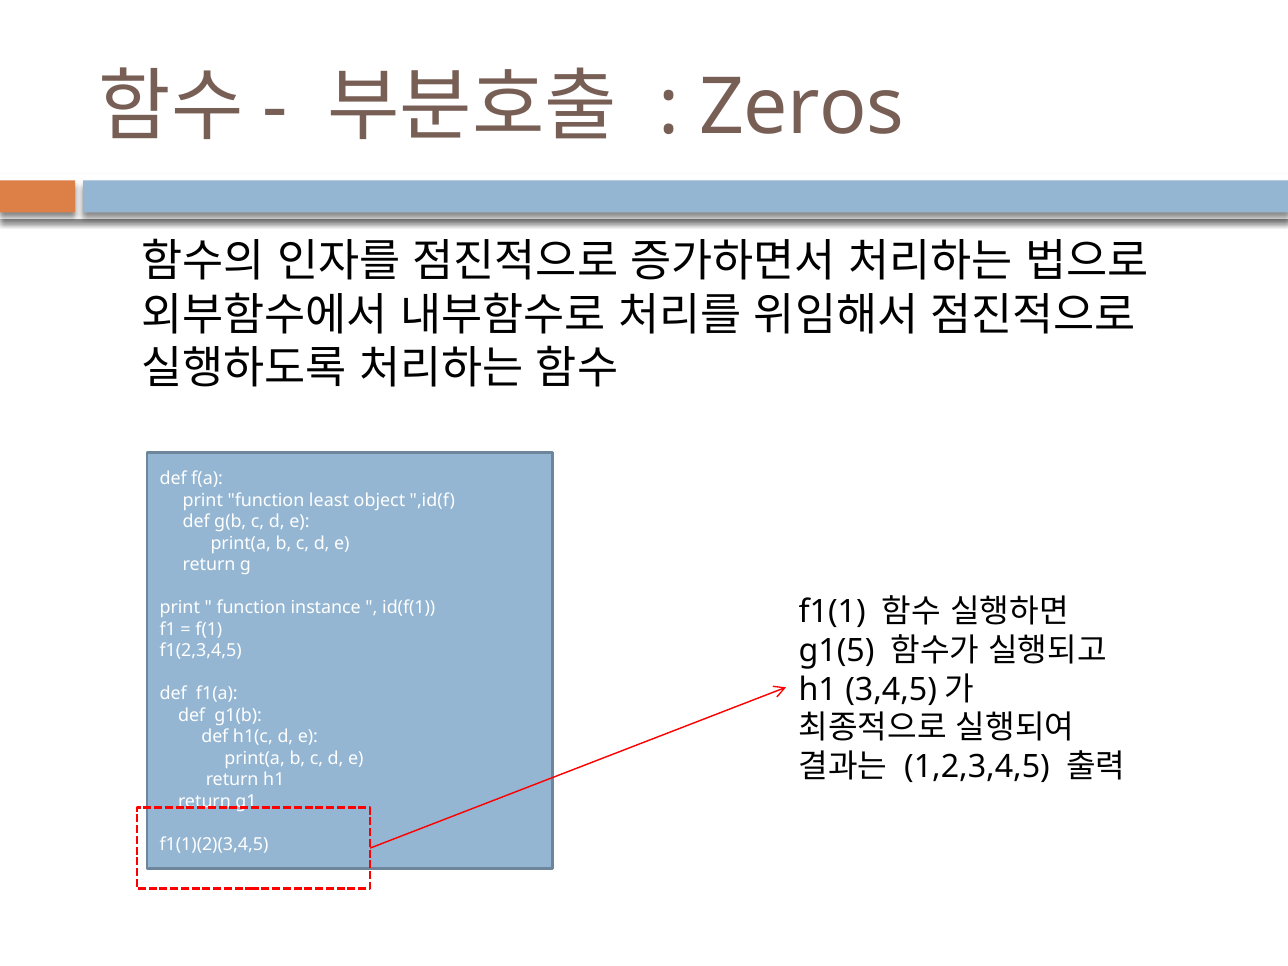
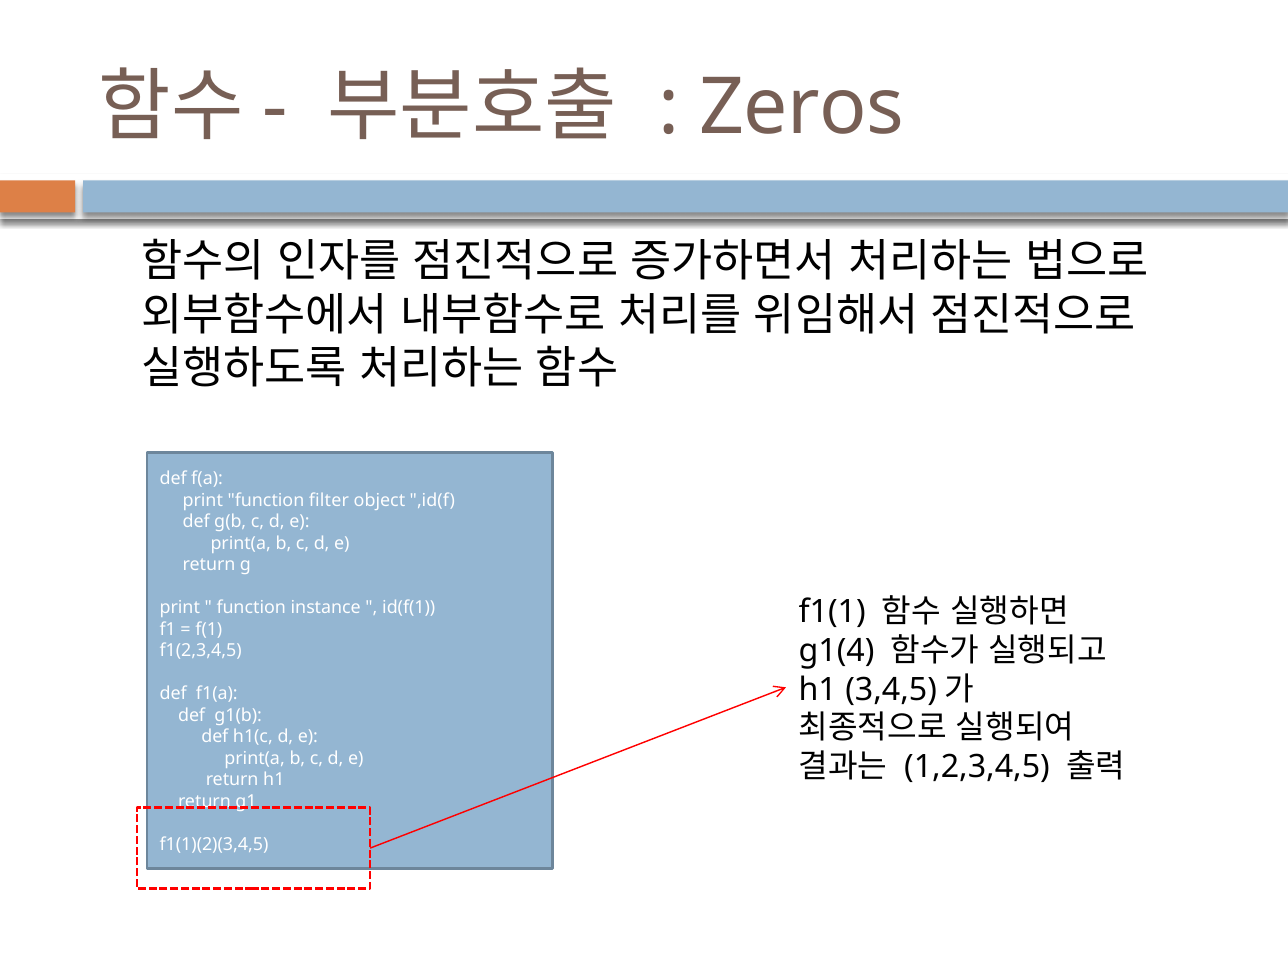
least: least -> filter (329, 500)
g1(5: g1(5 -> g1(4 (837, 651)
